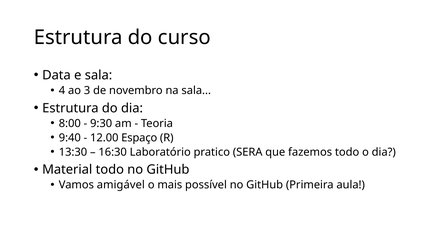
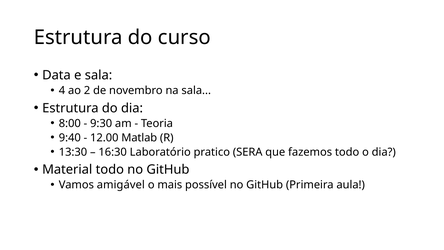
3: 3 -> 2 (87, 90)
Espaço: Espaço -> Matlab (139, 138)
